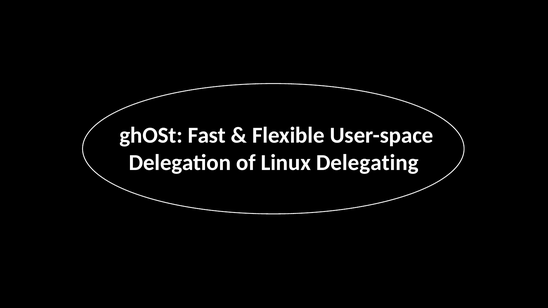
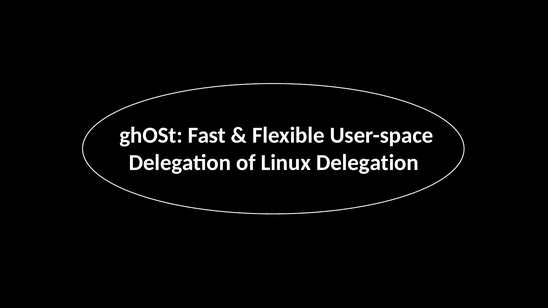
Linux Delegating: Delegating -> Delegation (367, 163)
